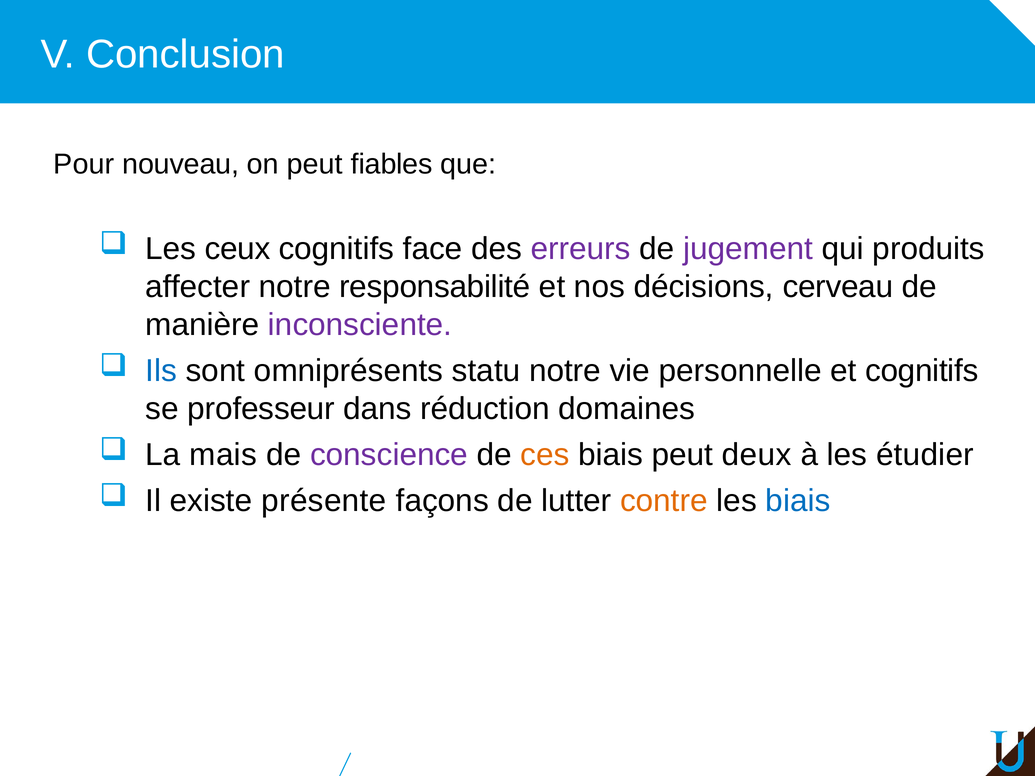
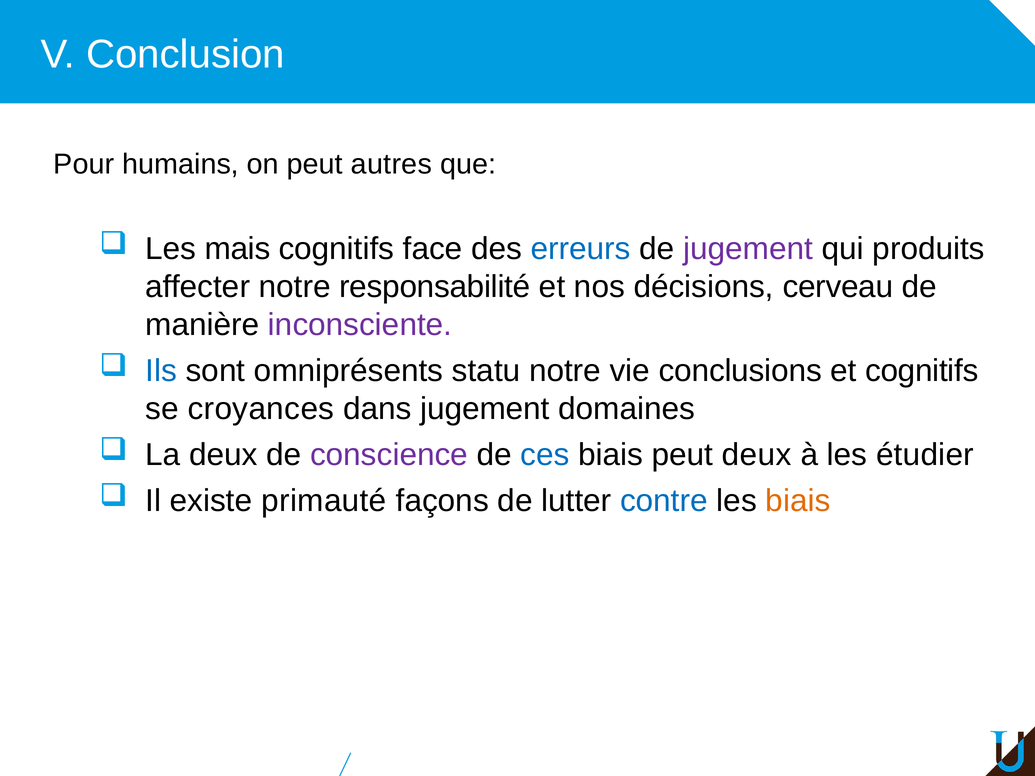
nouveau: nouveau -> humains (181, 164)
fiables: fiables -> autres (391, 164)
ceux: ceux -> mais (238, 249)
erreurs colour: purple -> blue (581, 249)
personnelle: personnelle -> conclusions (740, 371)
professeur: professeur -> croyances (261, 409)
dans réduction: réduction -> jugement (485, 409)
La mais: mais -> deux (223, 455)
ces colour: orange -> blue (545, 455)
présente: présente -> primauté (324, 501)
contre colour: orange -> blue (664, 501)
biais colour: blue -> orange (798, 501)
